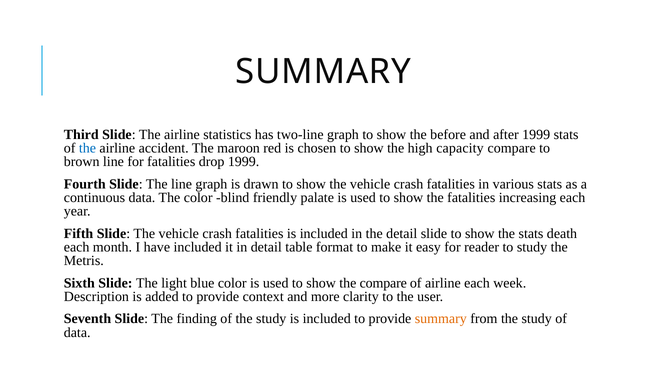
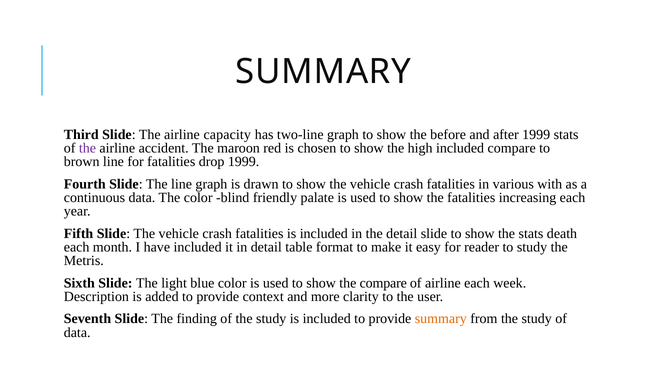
statistics: statistics -> capacity (227, 134)
the colour: blue -> purple (87, 148)
high capacity: capacity -> included (460, 148)
various stats: stats -> with (550, 184)
